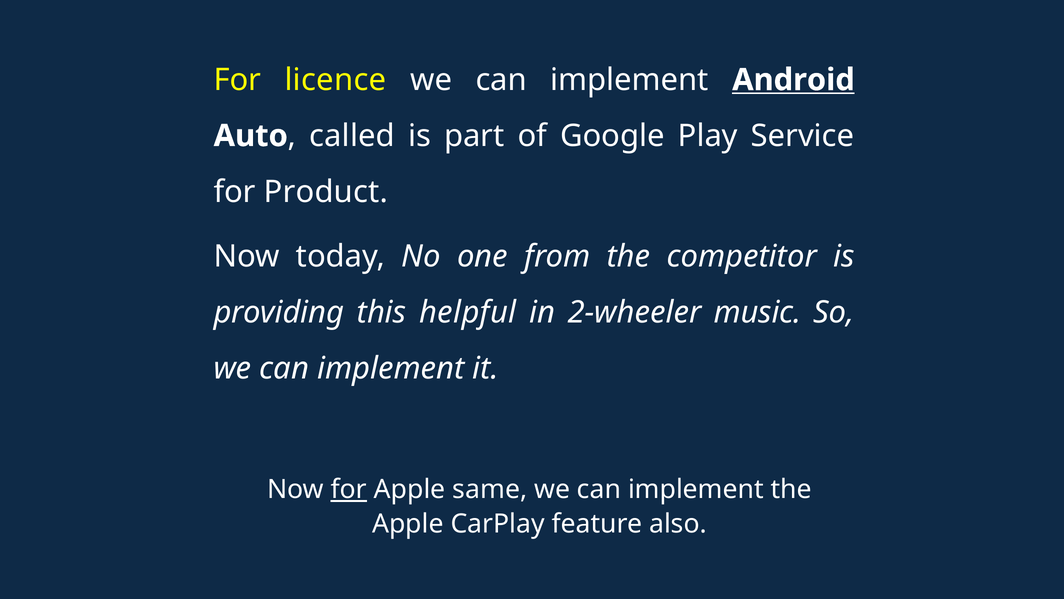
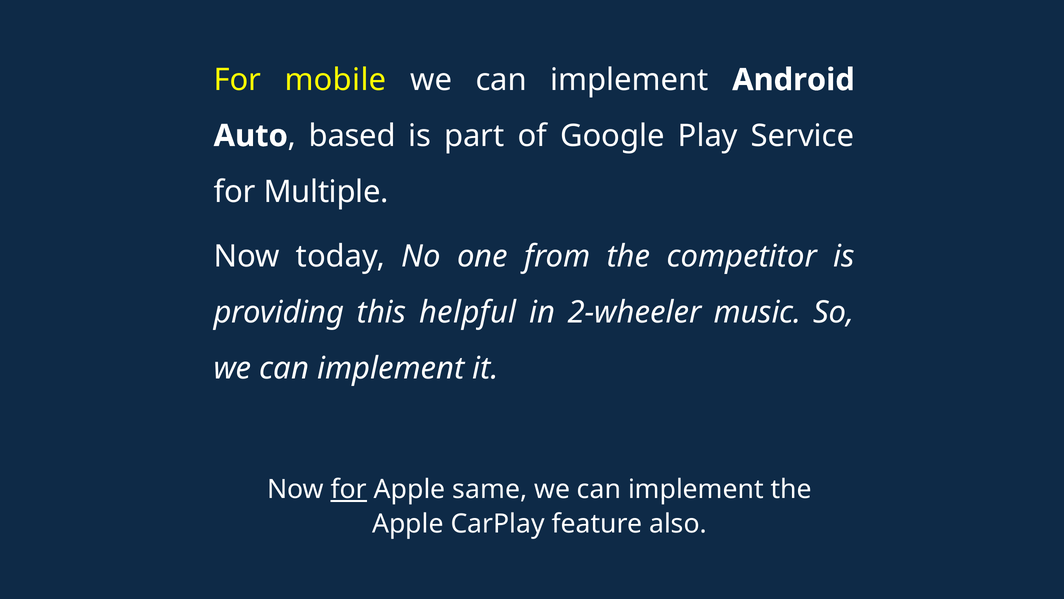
licence: licence -> mobile (335, 80)
Android underline: present -> none (794, 80)
called: called -> based (352, 136)
Product: Product -> Multiple (326, 192)
